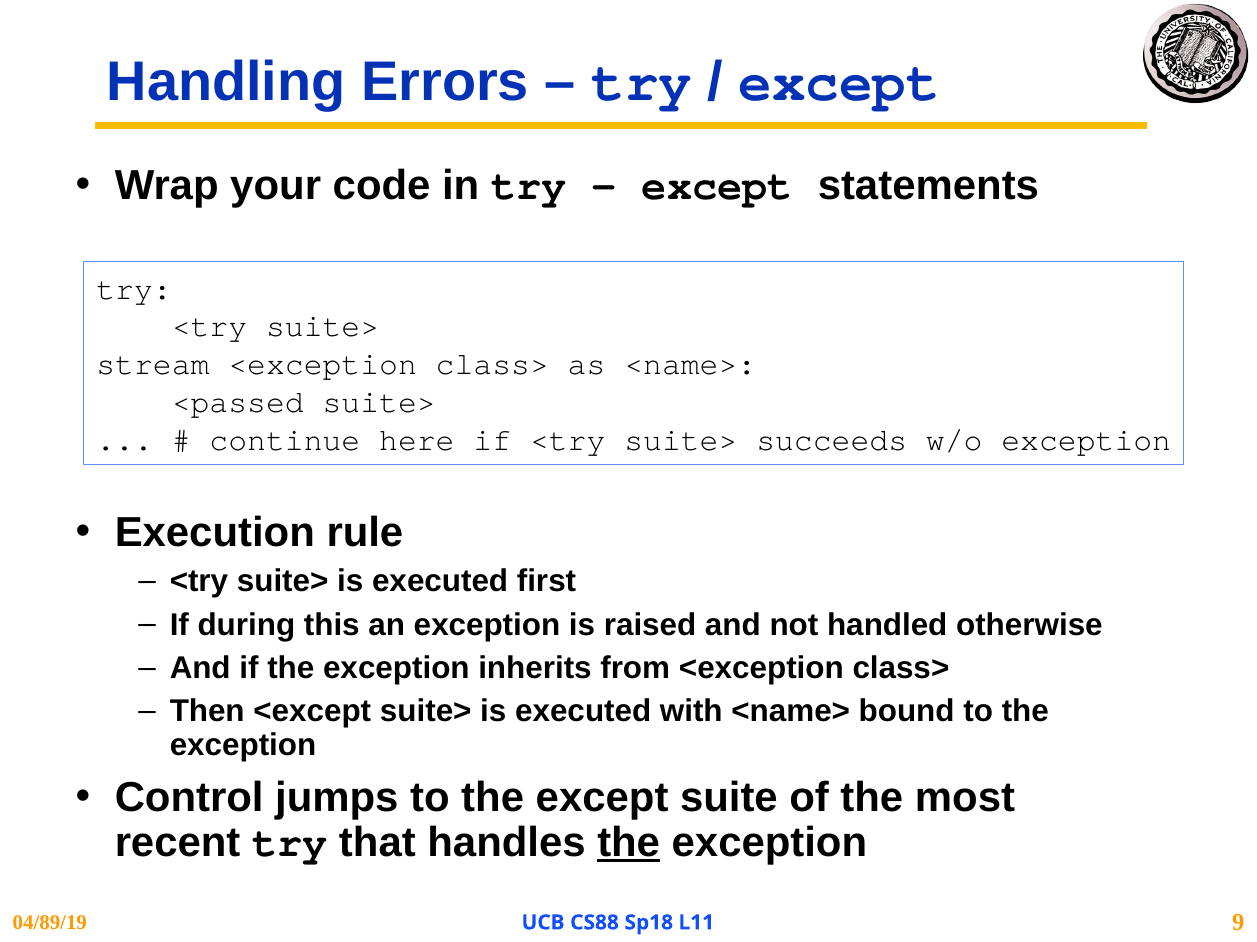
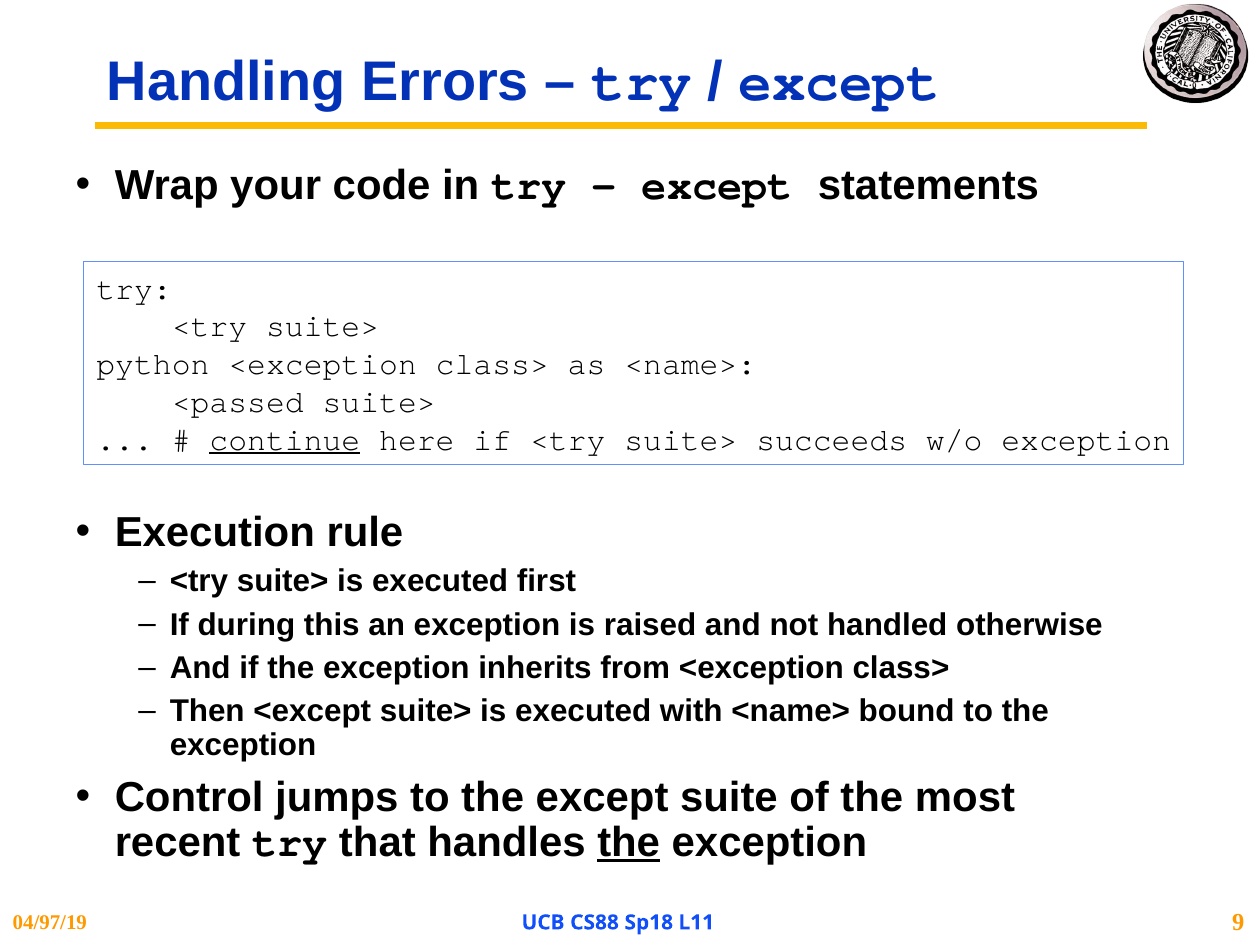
stream: stream -> python (153, 365)
continue underline: none -> present (285, 440)
04/89/19: 04/89/19 -> 04/97/19 (50, 923)
